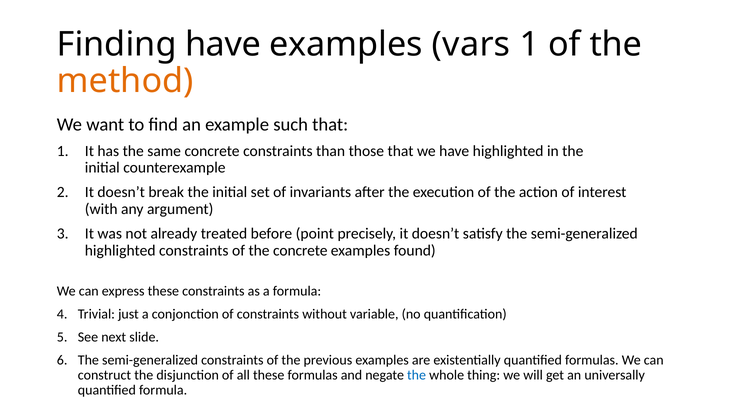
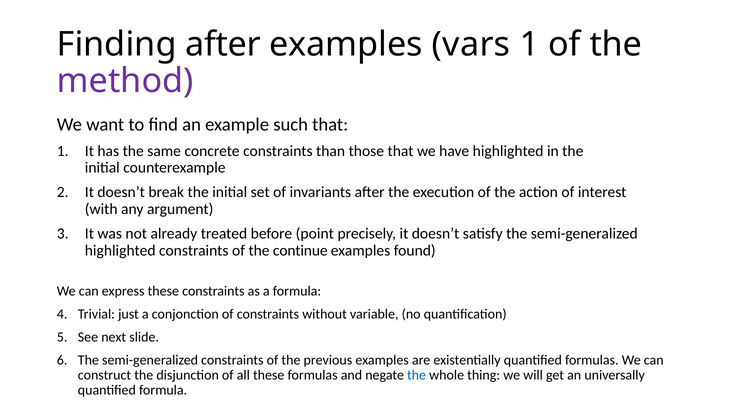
Finding have: have -> after (223, 44)
method colour: orange -> purple (125, 81)
the concrete: concrete -> continue (300, 250)
